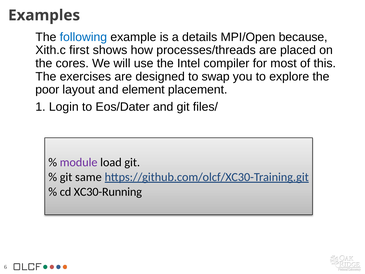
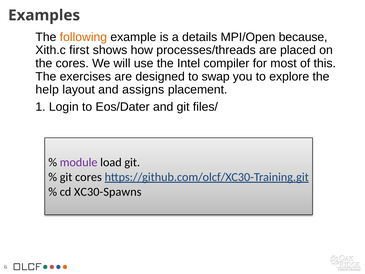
following colour: blue -> orange (83, 37)
poor: poor -> help (47, 90)
element: element -> assigns (143, 90)
git same: same -> cores (88, 177)
XC30-Running: XC30-Running -> XC30-Spawns (108, 192)
